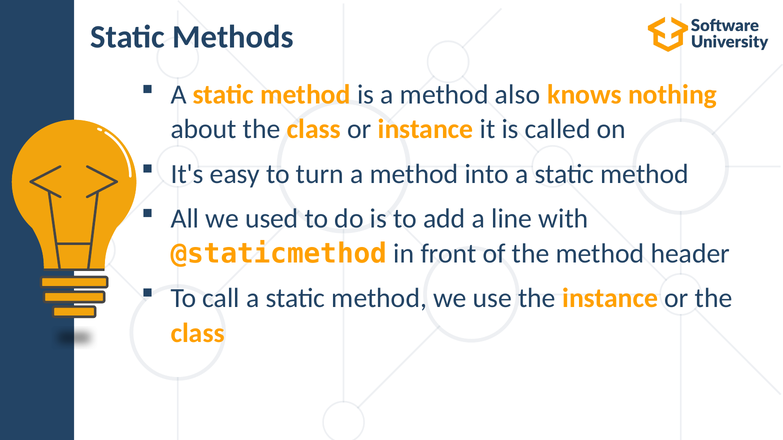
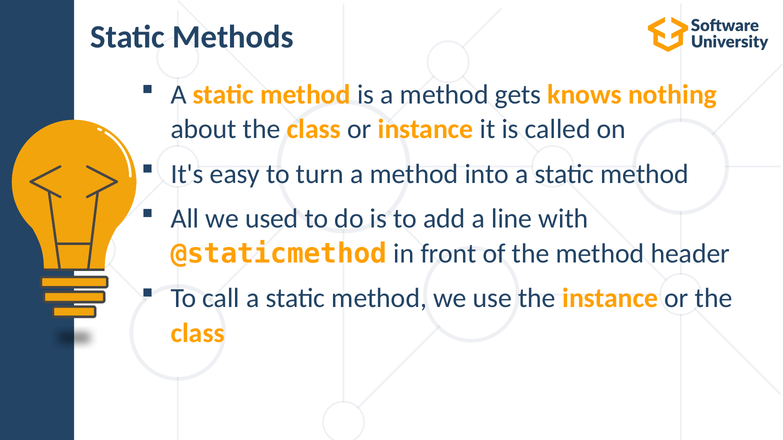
also: also -> gets (518, 95)
